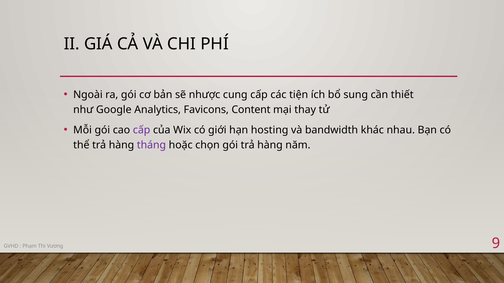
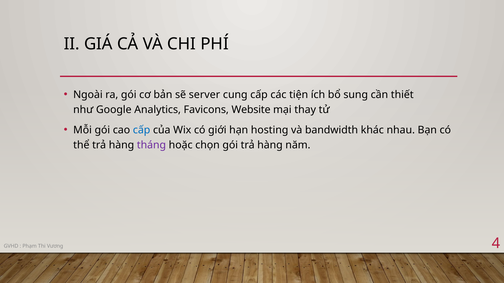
nhược: nhược -> server (204, 95)
Content: Content -> Website (251, 110)
cấp colour: purple -> blue (142, 130)
9: 9 -> 4 (496, 244)
